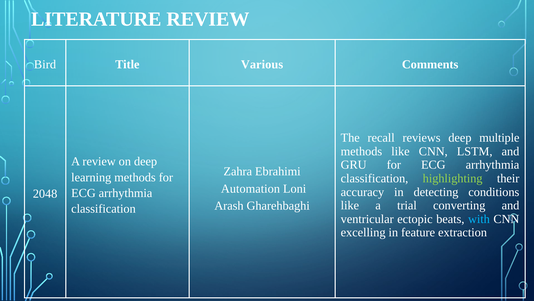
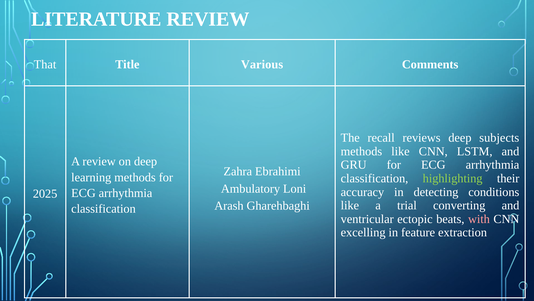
Bird: Bird -> That (45, 64)
multiple: multiple -> subjects (499, 138)
Automation: Automation -> Ambulatory (251, 188)
2048: 2048 -> 2025 (45, 193)
with colour: light blue -> pink (479, 219)
